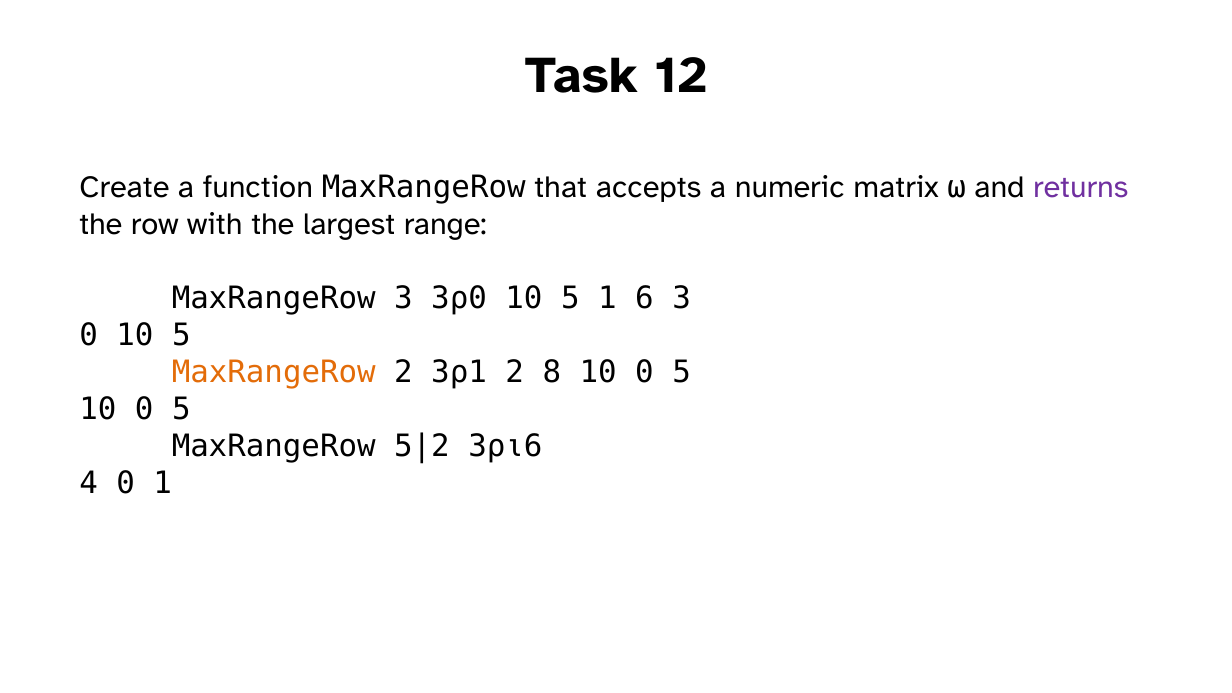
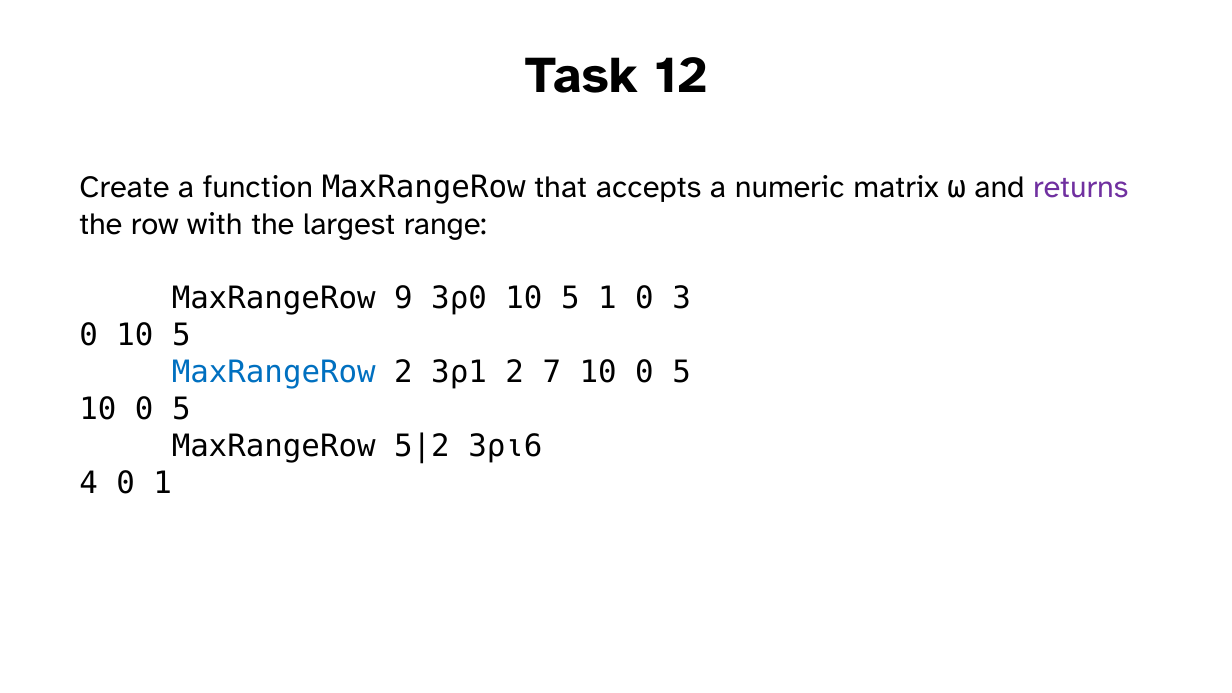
MaxRangeRow 3: 3 -> 9 (403, 298)
1 6: 6 -> 0 (645, 298)
MaxRangeRow colour: orange -> blue (274, 372)
8: 8 -> 7 (552, 372)
